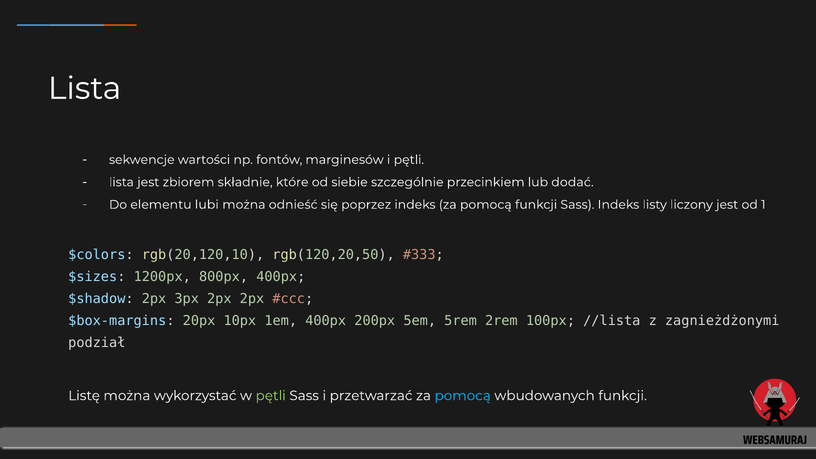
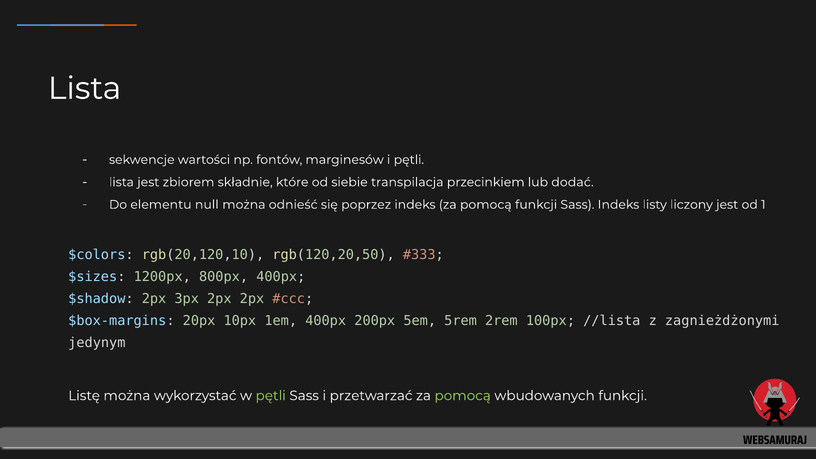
szczególnie: szczególnie -> transpilacja (407, 182)
lubi: lubi -> null (207, 205)
podział: podział -> jedynym (97, 343)
pomocą colour: light blue -> light green (463, 396)
